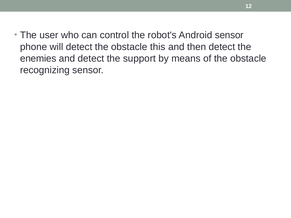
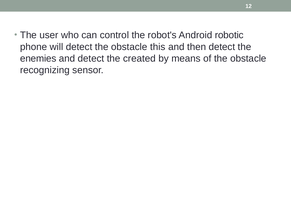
Android sensor: sensor -> robotic (229, 35)
support: support -> created (139, 59)
